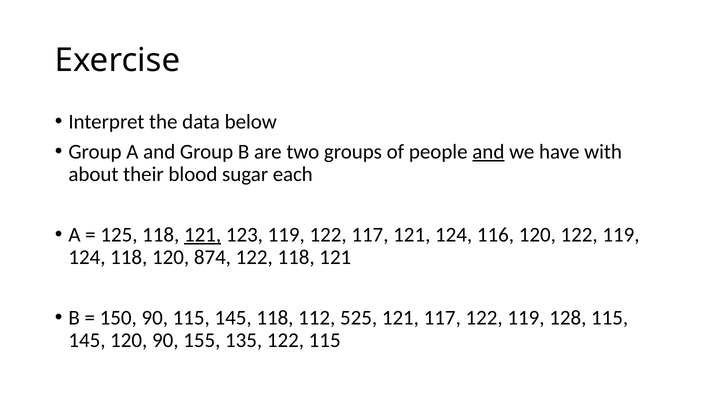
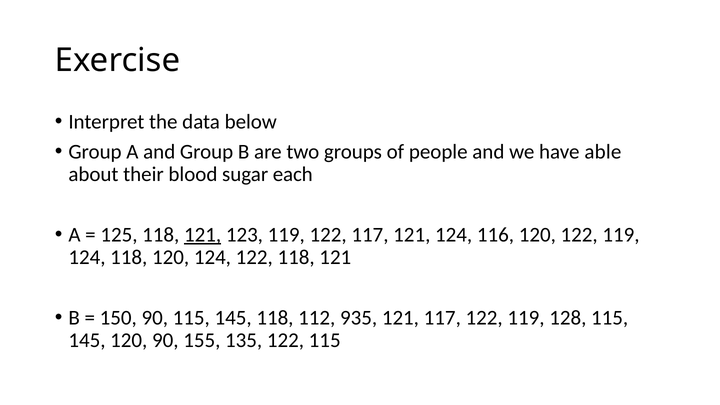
and underline: present -> none (488, 152)
with: with -> able (603, 152)
120 874: 874 -> 124 (212, 257)
525: 525 -> 935 (359, 318)
